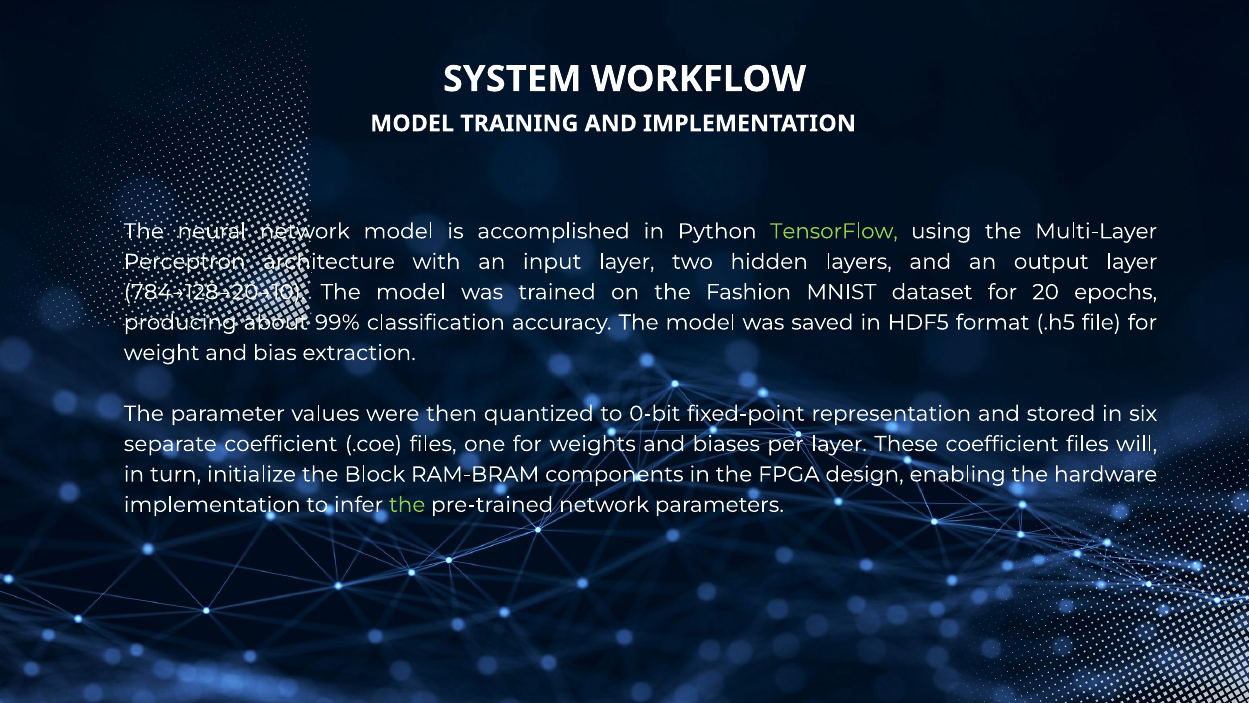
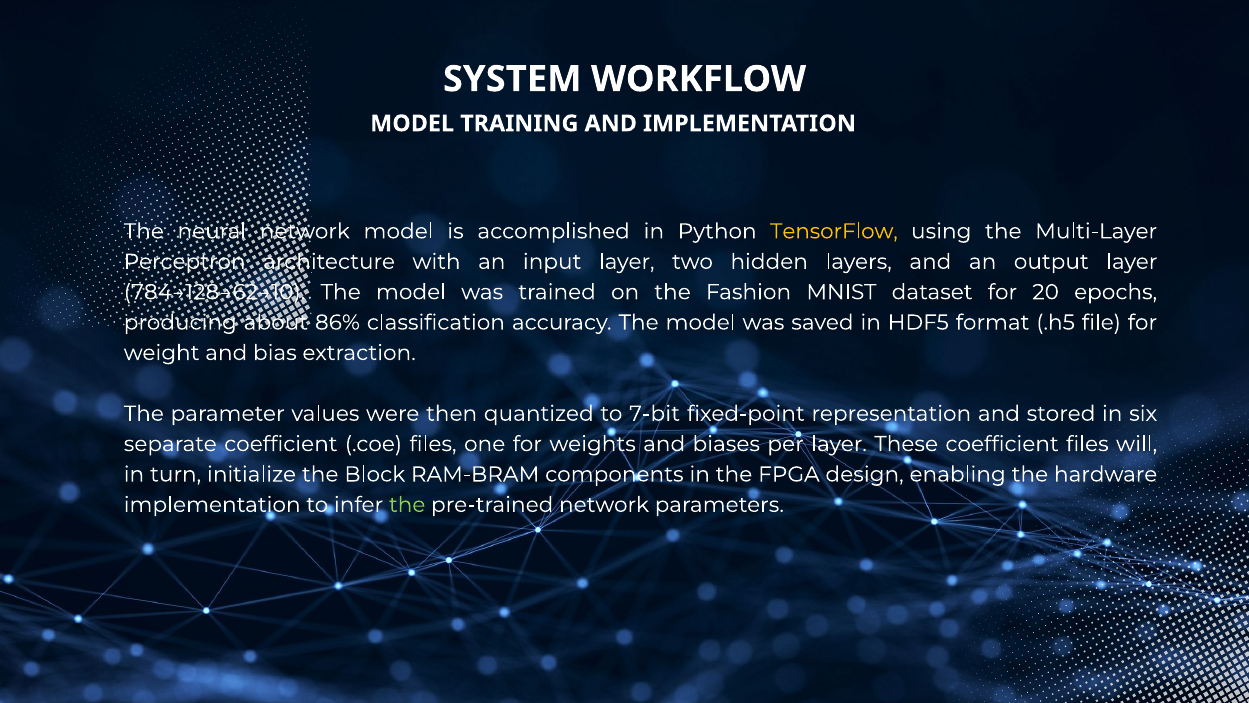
TensorFlow colour: light green -> yellow (834, 231)
784→128→20→10: 784→128→20→10 -> 784→128→62→10 (215, 292)
99%: 99% -> 86% (337, 322)
0-bit: 0-bit -> 7-bit (655, 413)
